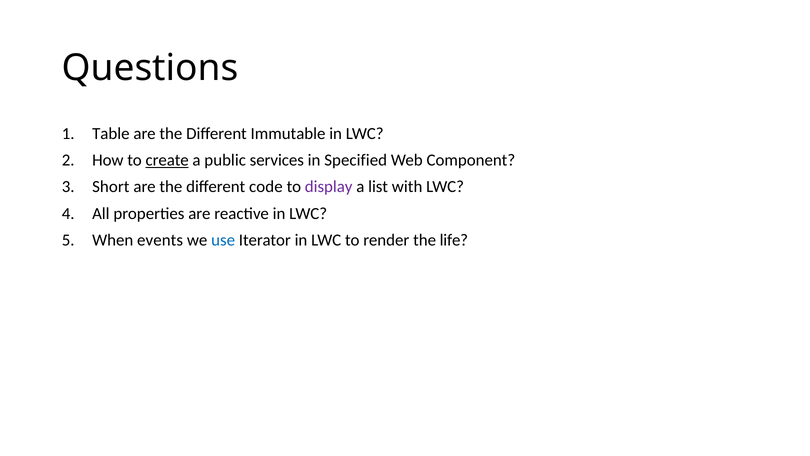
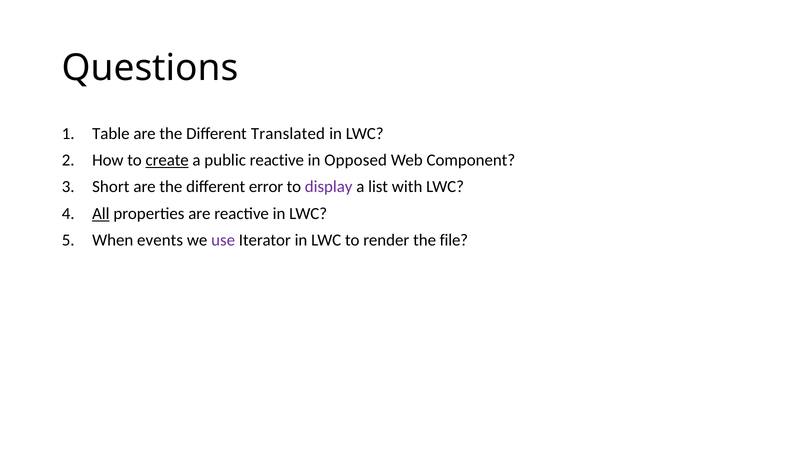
Immutable: Immutable -> Translated (288, 133)
public services: services -> reactive (277, 160)
Specified: Specified -> Opposed (356, 160)
code: code -> error (266, 187)
All underline: none -> present (101, 213)
use colour: blue -> purple (223, 240)
life: life -> file (454, 240)
